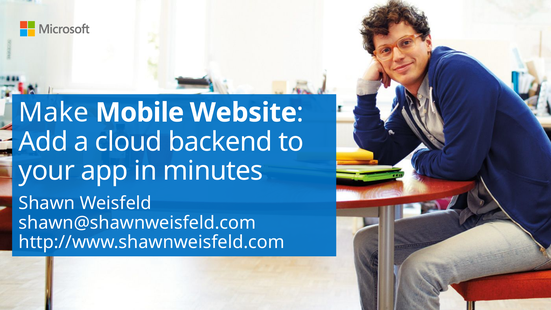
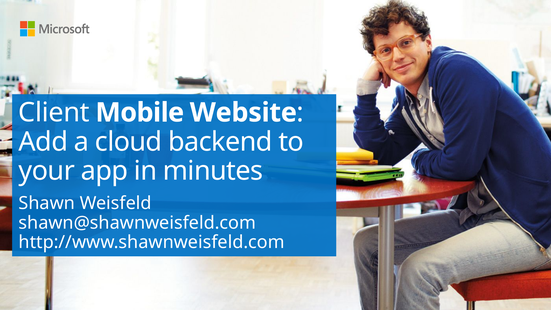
Make: Make -> Client (54, 113)
